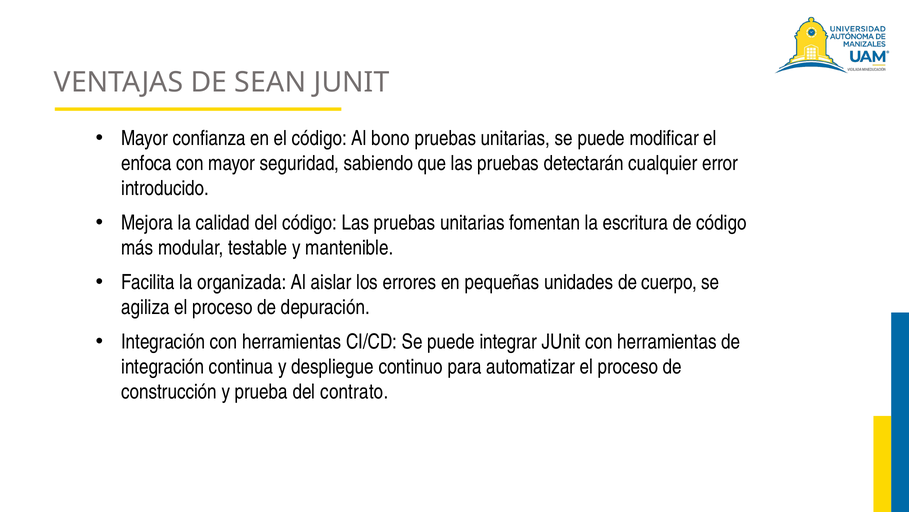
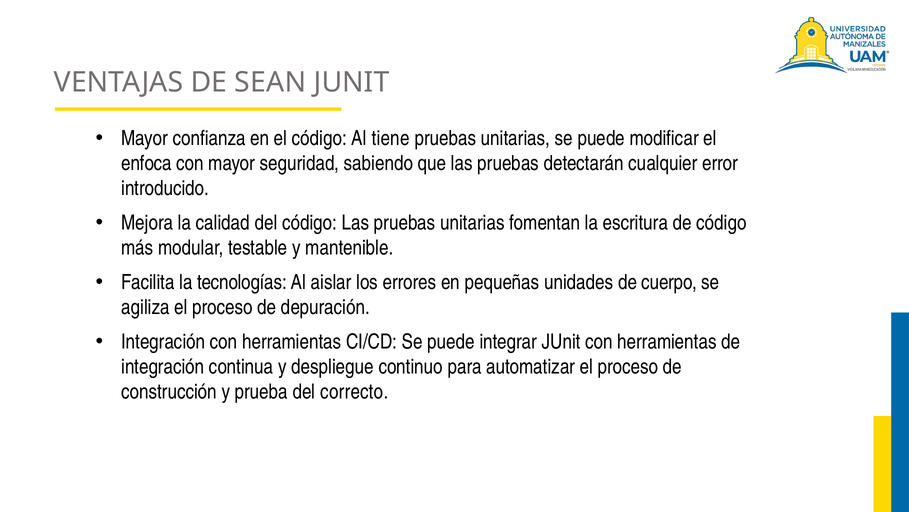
bono: bono -> tiene (391, 138)
organizada: organizada -> tecnologías (242, 282)
contrato: contrato -> correcto (354, 392)
